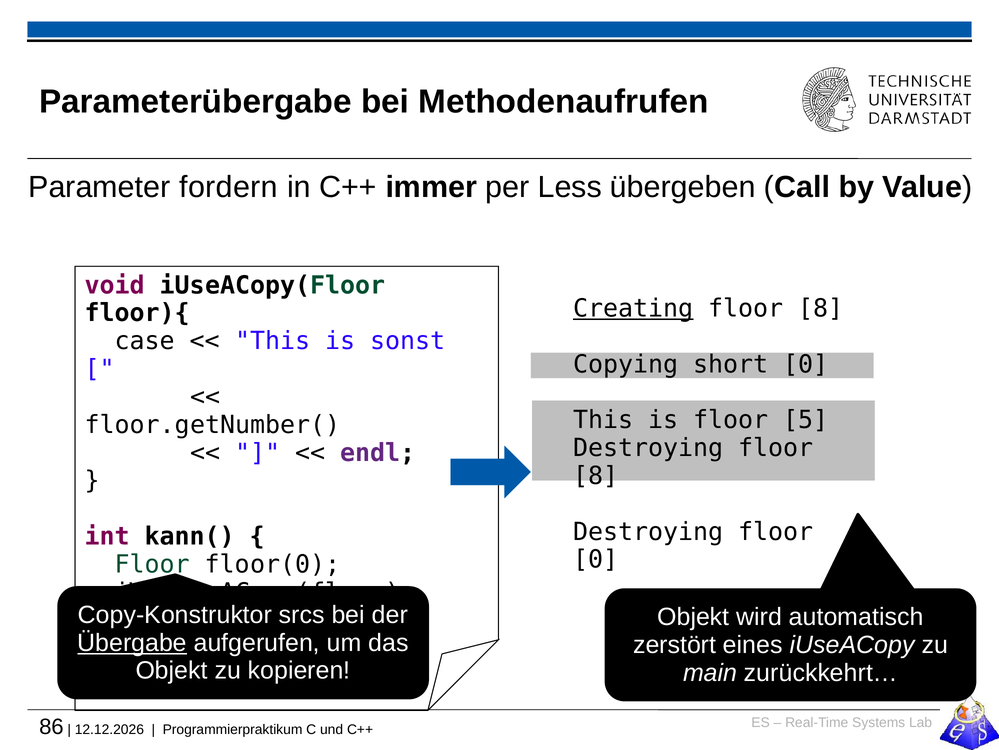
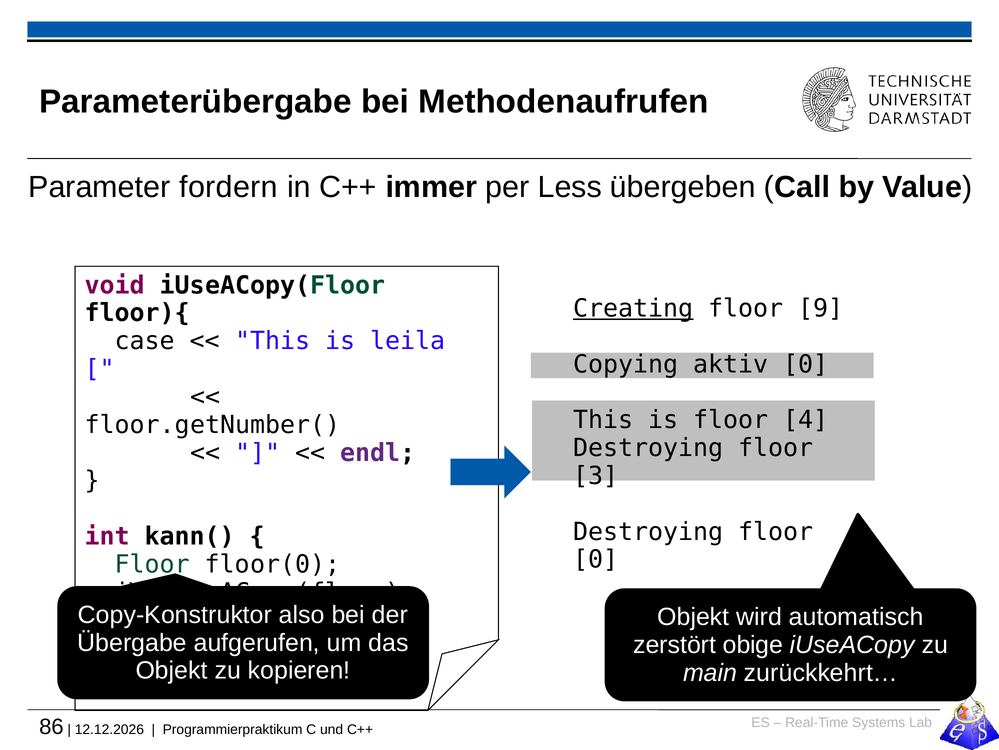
8: 8 -> 9 (821, 308)
sonst: sonst -> leila (408, 341)
short: short -> aktiv (731, 364)
5: 5 -> 4 (806, 420)
8: 8 -> 3 (596, 475)
srcs: srcs -> also (302, 614)
Übergabe underline: present -> none (132, 642)
eines: eines -> obige (753, 644)
